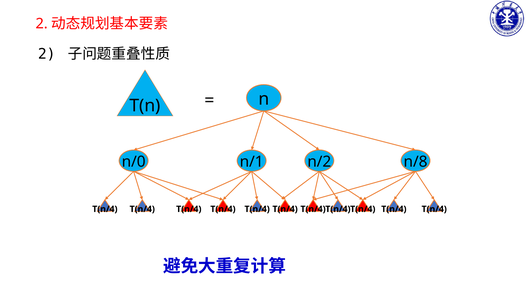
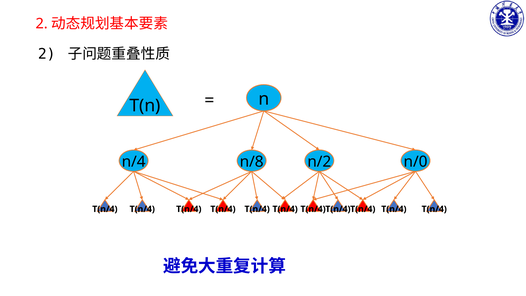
n/8: n/8 -> n/0 (416, 162)
n/0: n/0 -> n/4 (134, 162)
n/1: n/1 -> n/8 (252, 162)
